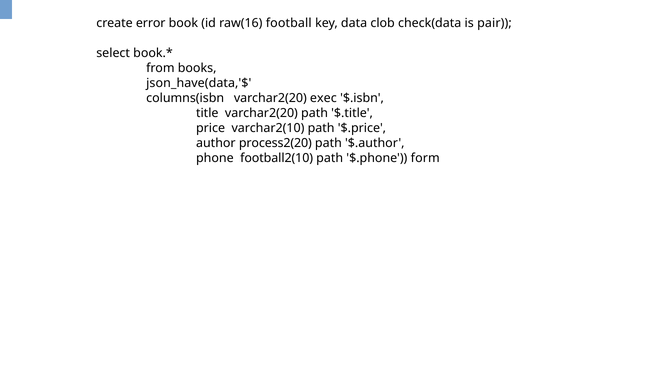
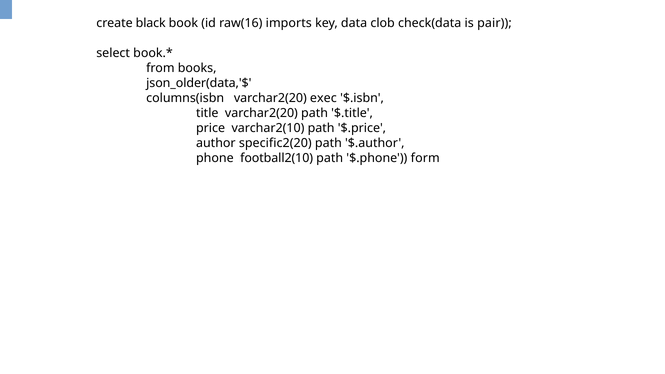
error: error -> black (151, 23)
football: football -> imports (289, 23)
json_have(data,'$: json_have(data,'$ -> json_older(data,'$ (199, 83)
process2(20: process2(20 -> specific2(20 (275, 143)
